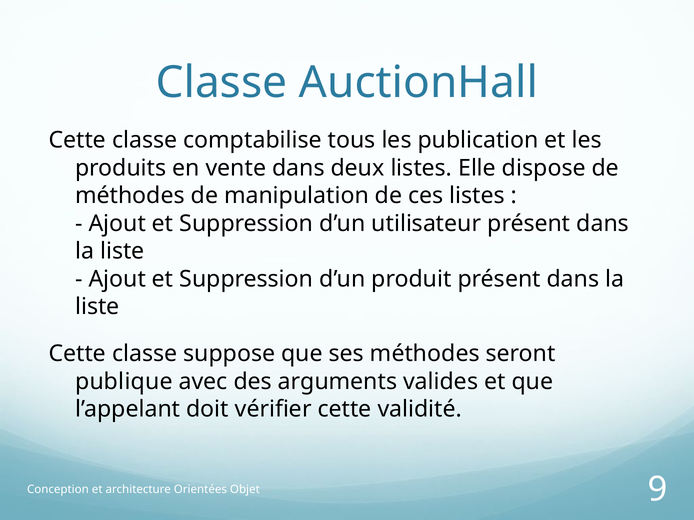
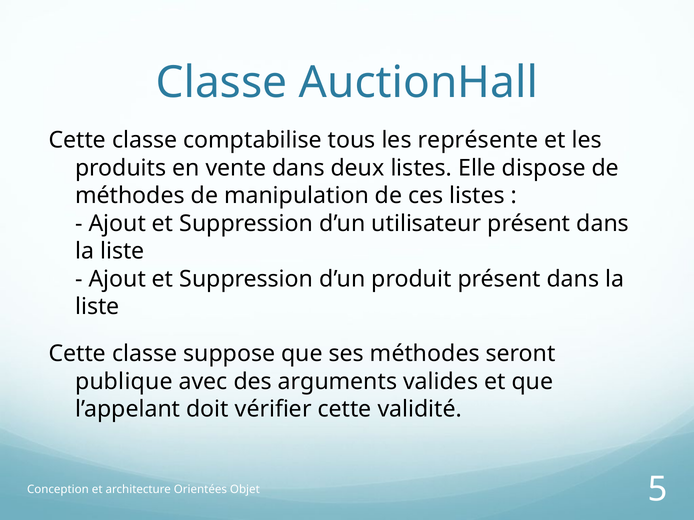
publication: publication -> représente (478, 140)
9: 9 -> 5 (658, 490)
